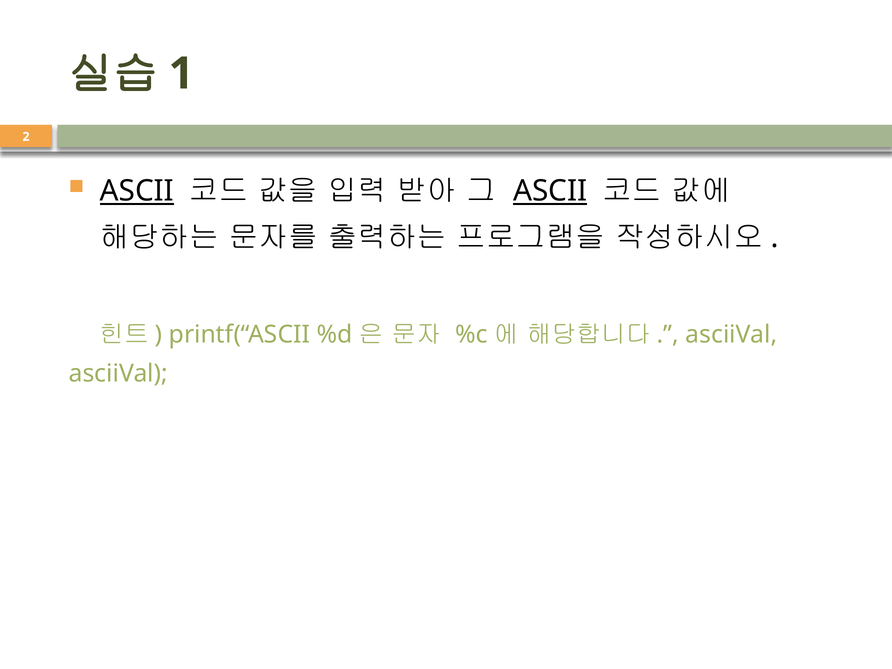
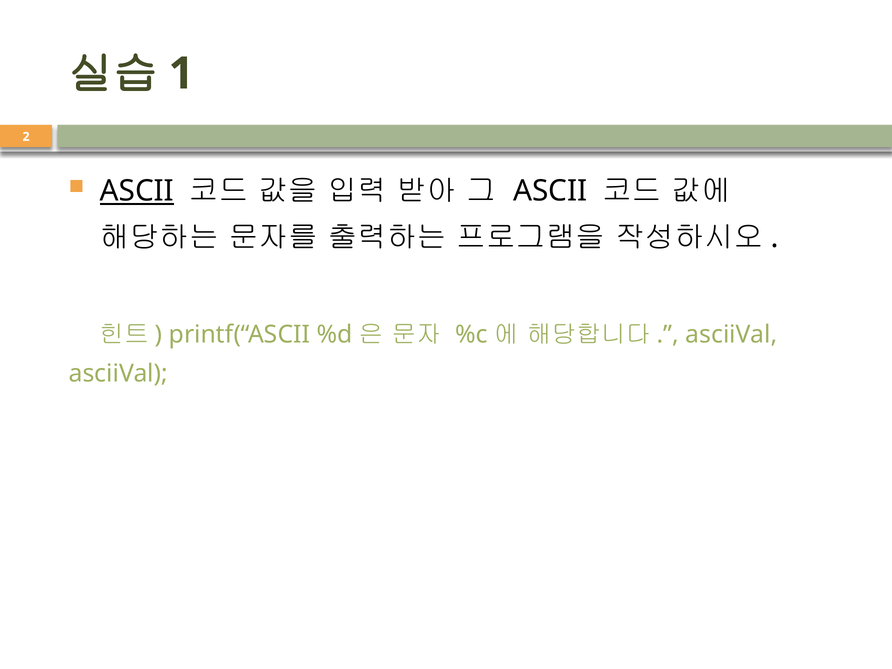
ASCII underline: present -> none (550, 191)
